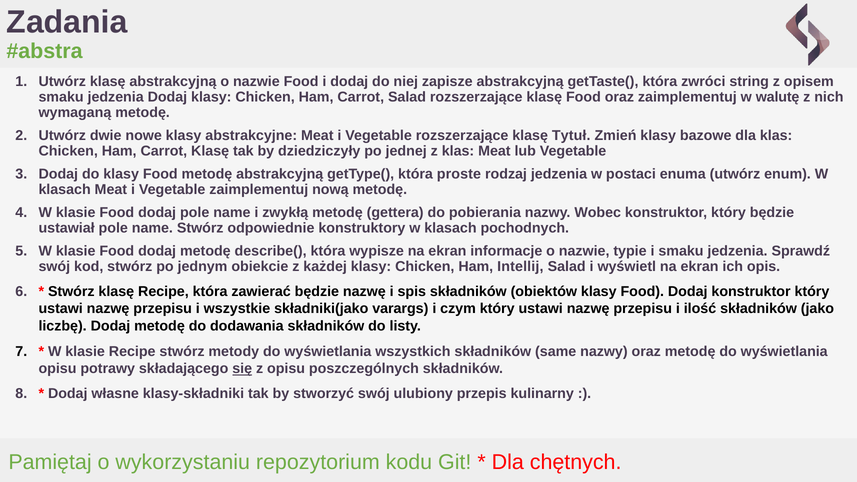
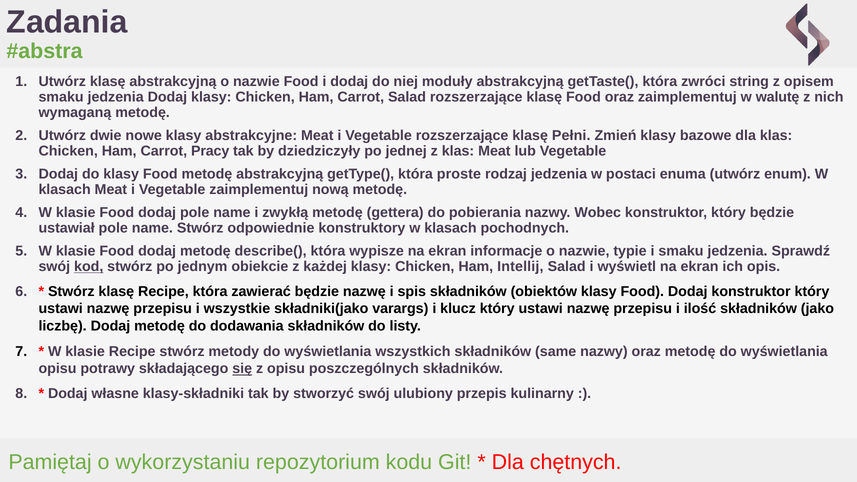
zapisze: zapisze -> moduły (447, 82)
Tytuł: Tytuł -> Pełni (571, 136)
Carrot Klasę: Klasę -> Pracy (210, 151)
kod underline: none -> present (89, 267)
czym: czym -> klucz (458, 309)
